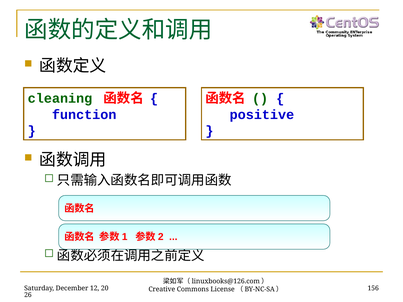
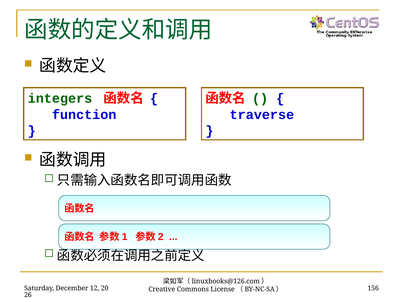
cleaning: cleaning -> integers (60, 99)
positive: positive -> traverse (262, 115)
